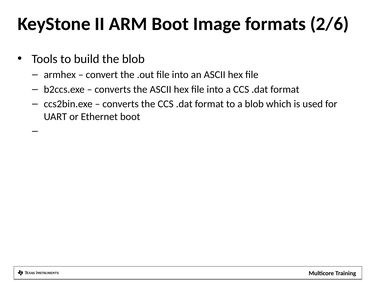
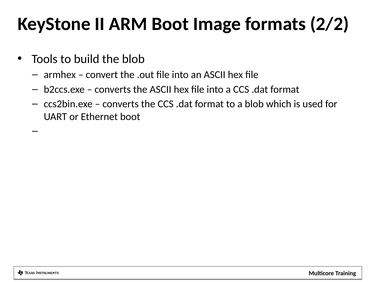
2/6: 2/6 -> 2/2 (329, 24)
